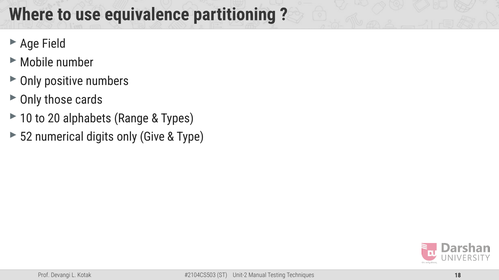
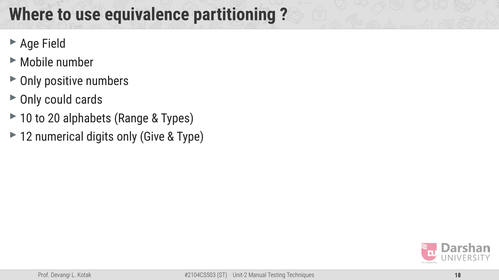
those: those -> could (58, 100)
52: 52 -> 12 (26, 137)
